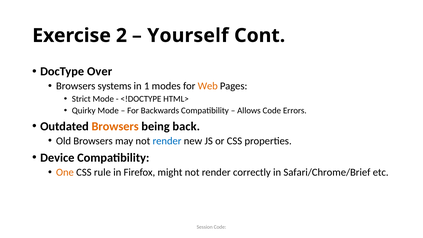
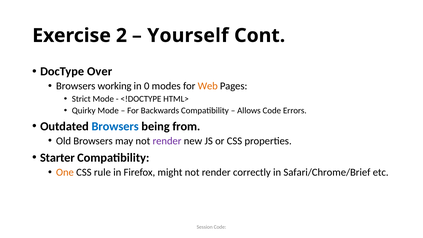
systems: systems -> working (115, 86)
1: 1 -> 0 (147, 86)
Browsers colour: orange -> blue (115, 126)
back: back -> from (186, 126)
render colour: blue -> purple (167, 141)
Device: Device -> Starter (57, 158)
